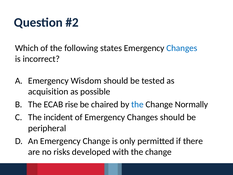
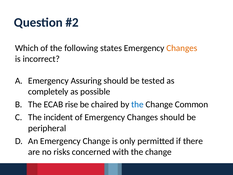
Changes colour: blue -> orange (182, 48)
Wisdom: Wisdom -> Assuring (86, 81)
acquisition: acquisition -> completely (48, 92)
Normally: Normally -> Common (192, 104)
developed: developed -> concerned (91, 152)
